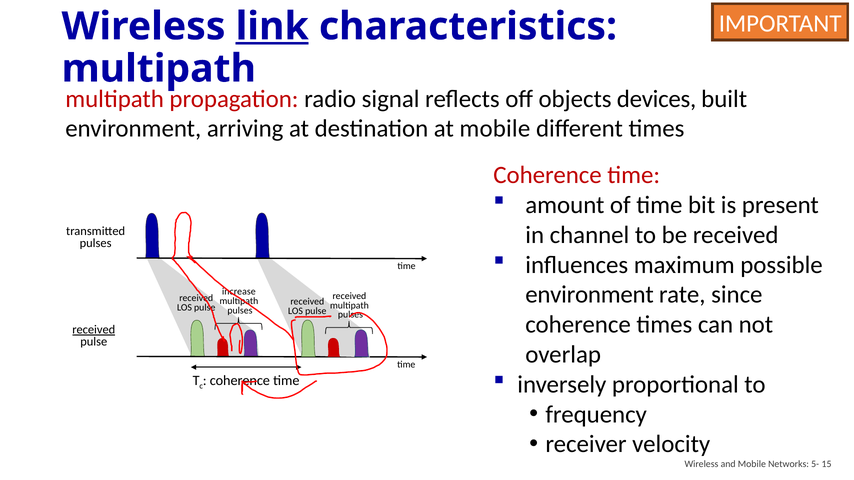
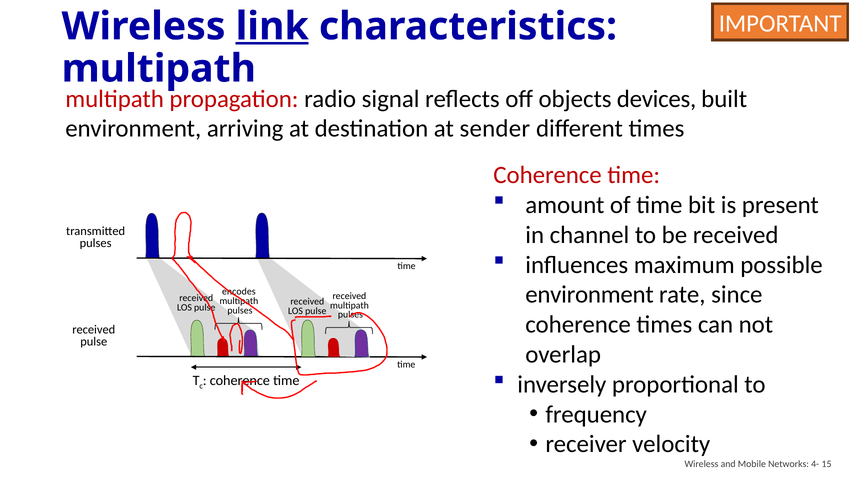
at mobile: mobile -> sender (495, 129)
increase: increase -> encodes (239, 292)
received underline: present -> none (94, 330)
5-: 5- -> 4- (815, 465)
